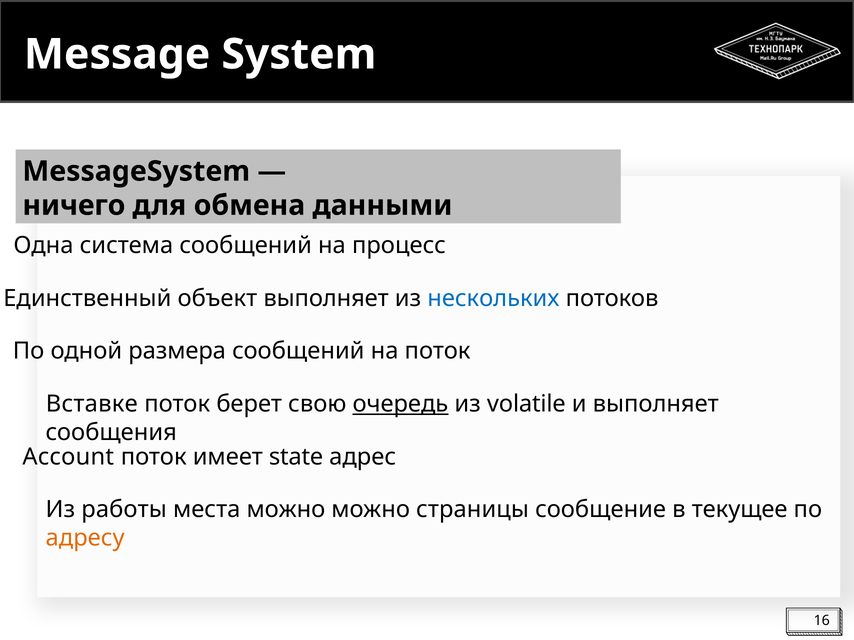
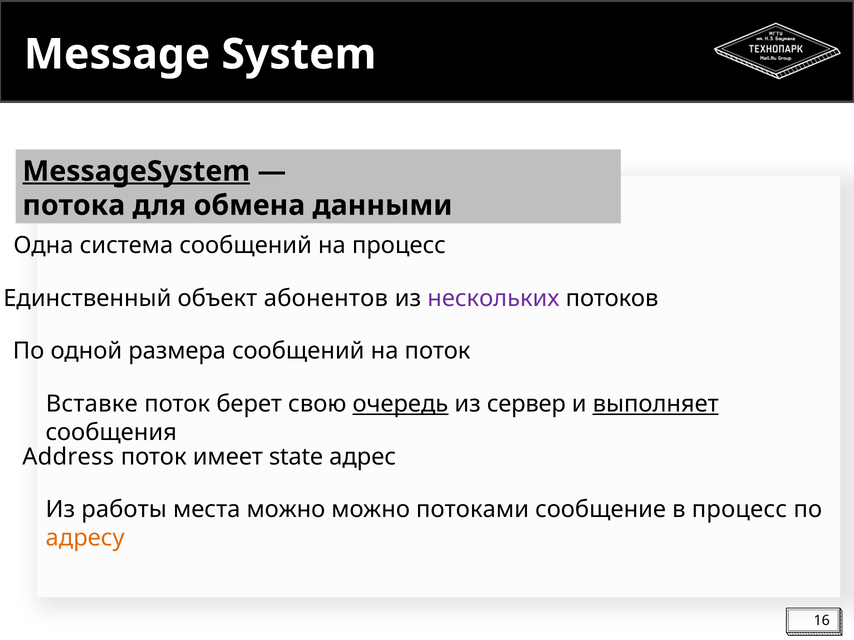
MessageSystem underline: none -> present (136, 171)
ничего: ничего -> потока (74, 206)
объект выполняет: выполняет -> абонентов (326, 298)
нескольких colour: blue -> purple (493, 298)
volatile: volatile -> сервер (526, 404)
выполняет underline: none -> present (656, 404)
Account: Account -> Address (68, 457)
страницы: страницы -> потоками (473, 510)
в текущее: текущее -> процесс (740, 510)
